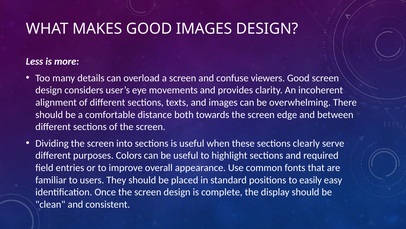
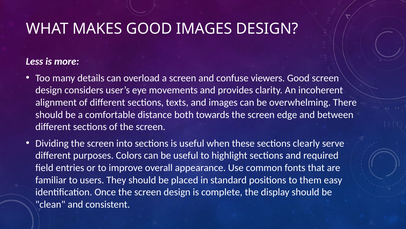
easily: easily -> them (311, 180)
